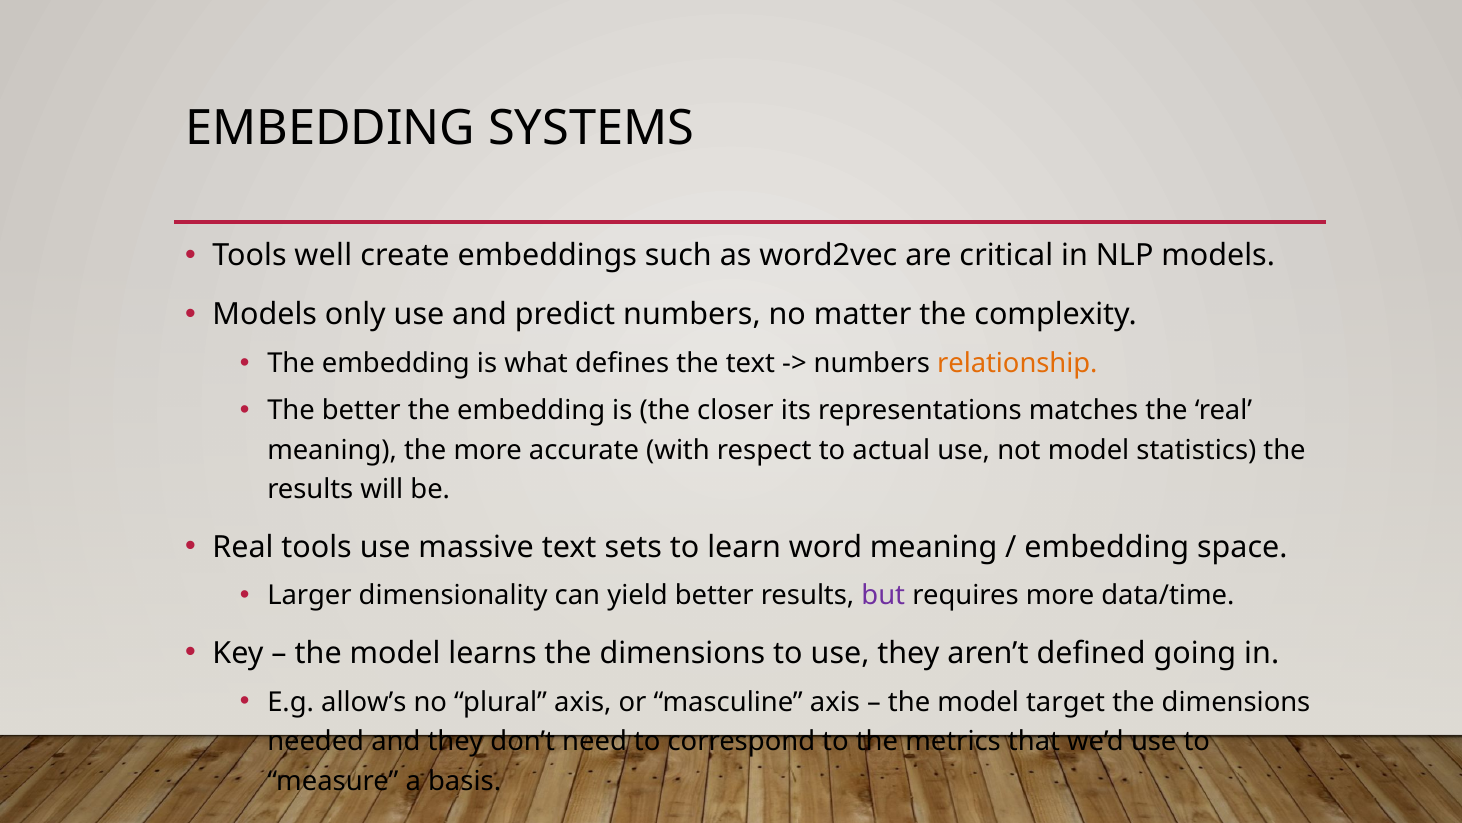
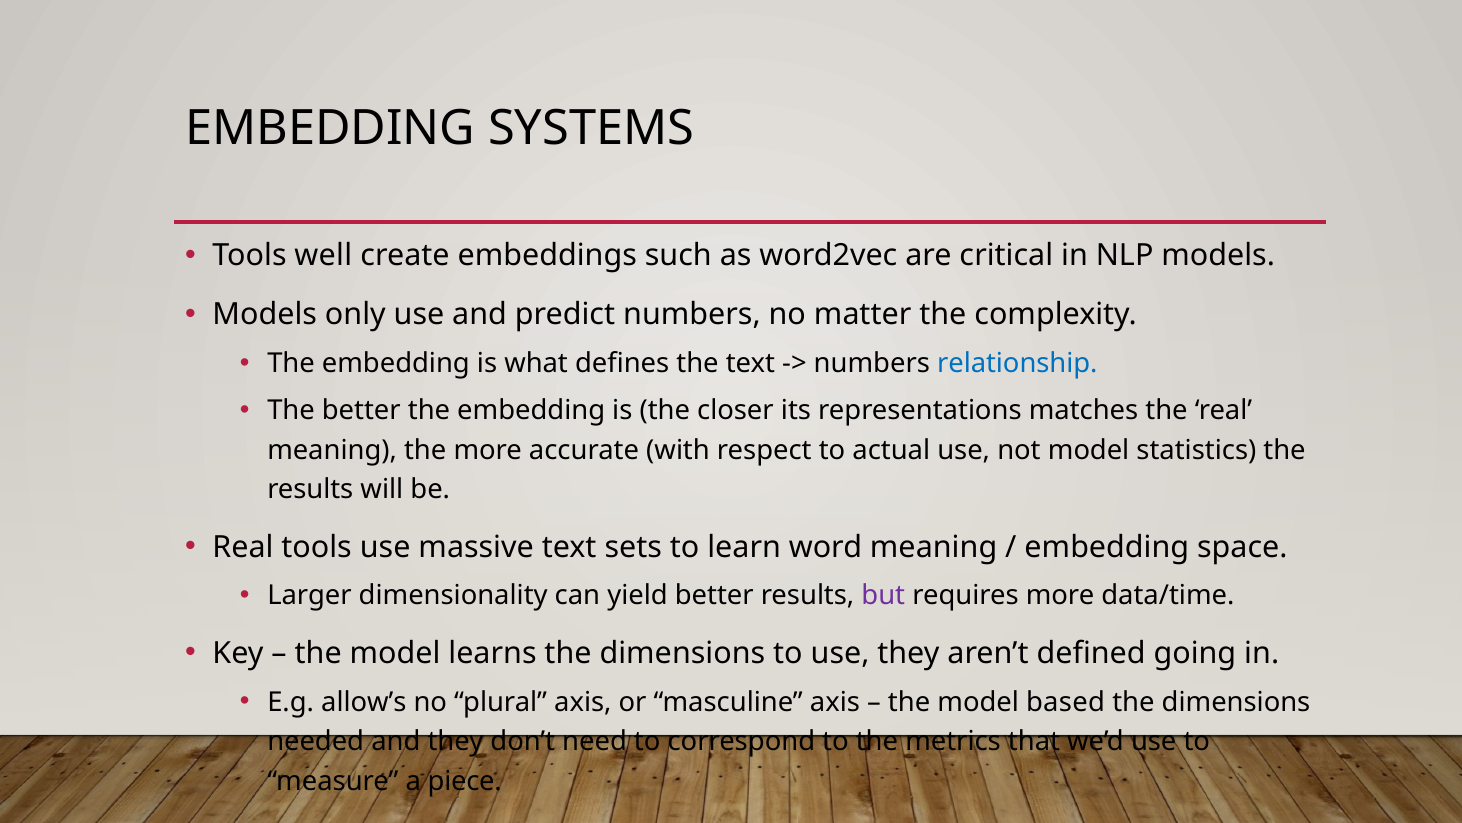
relationship colour: orange -> blue (1017, 363)
target: target -> based (1065, 702)
basis: basis -> piece (465, 780)
